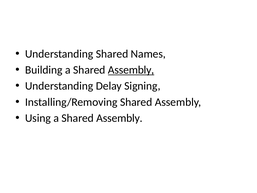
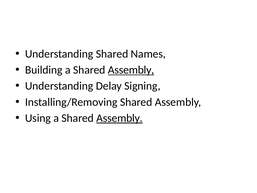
Assembly underline: none -> present (119, 118)
